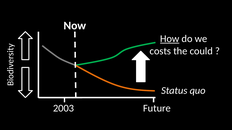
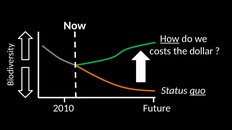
could: could -> dollar (201, 51)
quo underline: none -> present (198, 91)
2003: 2003 -> 2010 (64, 109)
